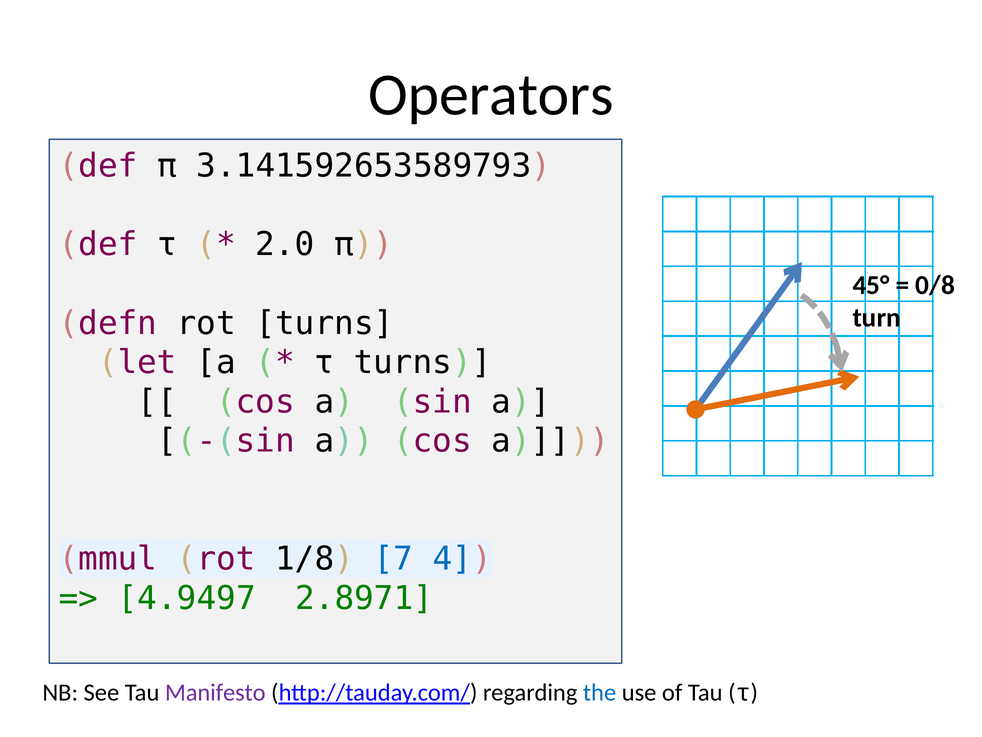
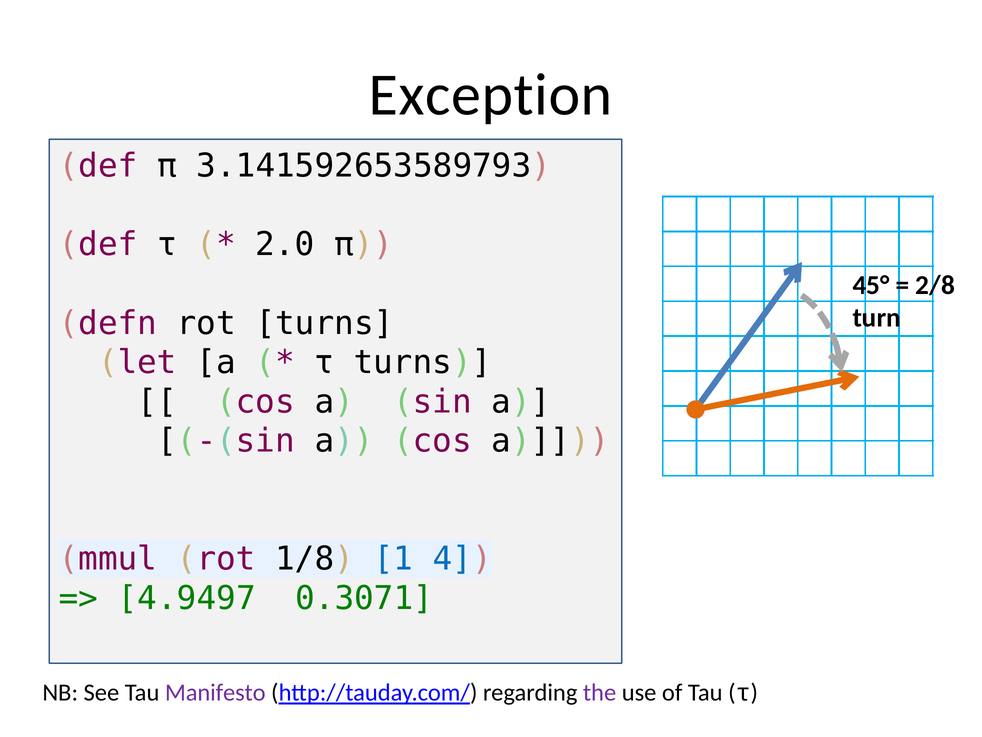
Operators: Operators -> Exception (491, 95)
0/8: 0/8 -> 2/8 (935, 285)
7: 7 -> 1 (393, 559)
2.8971: 2.8971 -> 0.3071 (364, 598)
the colour: blue -> purple (600, 692)
